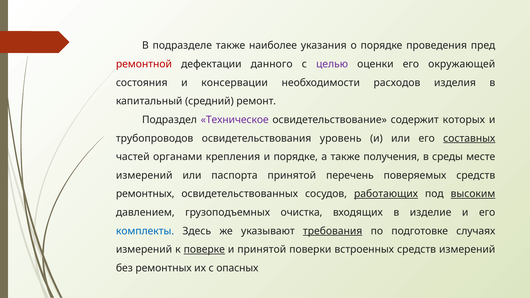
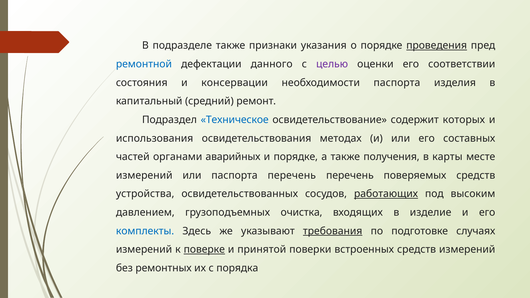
наиболее: наиболее -> признаки (273, 46)
проведения underline: none -> present (437, 46)
ремонтной colour: red -> blue (144, 64)
окружающей: окружающей -> соответствии (462, 64)
необходимости расходов: расходов -> паспорта (397, 83)
Техническое colour: purple -> blue (235, 120)
трубопроводов: трубопроводов -> использования (155, 138)
уровень: уровень -> методах (341, 138)
составных underline: present -> none (469, 138)
крепления: крепления -> аварийных (233, 157)
среды: среды -> карты (447, 157)
паспорта принятой: принятой -> перечень (292, 175)
ремонтных: ремонтных -> устройства (145, 194)
высоким underline: present -> none (473, 194)
опасных: опасных -> порядка (237, 268)
